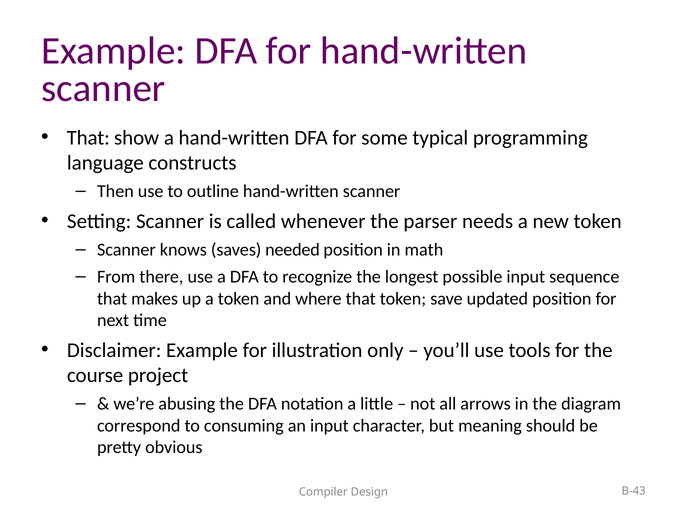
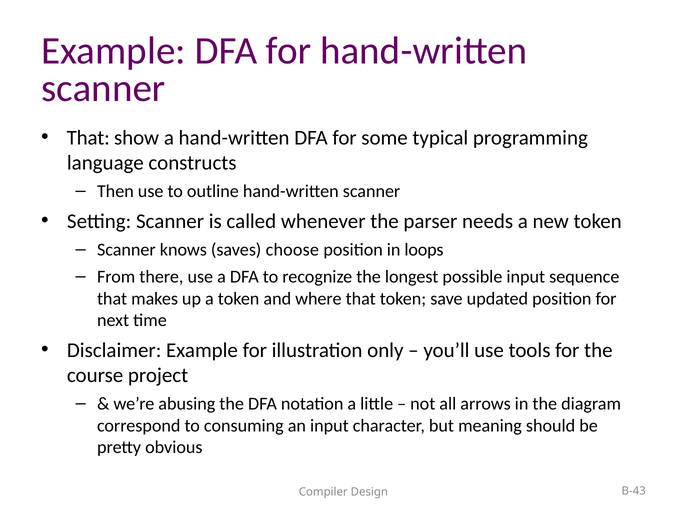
needed: needed -> choose (292, 250)
math: math -> loops (424, 250)
